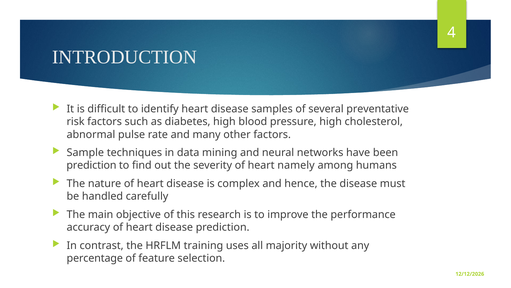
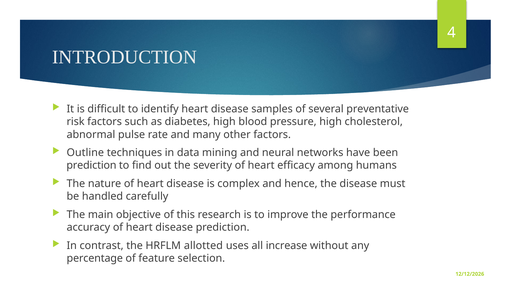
Sample: Sample -> Outline (85, 152)
namely: namely -> efficacy (296, 165)
training: training -> allotted (203, 245)
majority: majority -> increase (287, 245)
